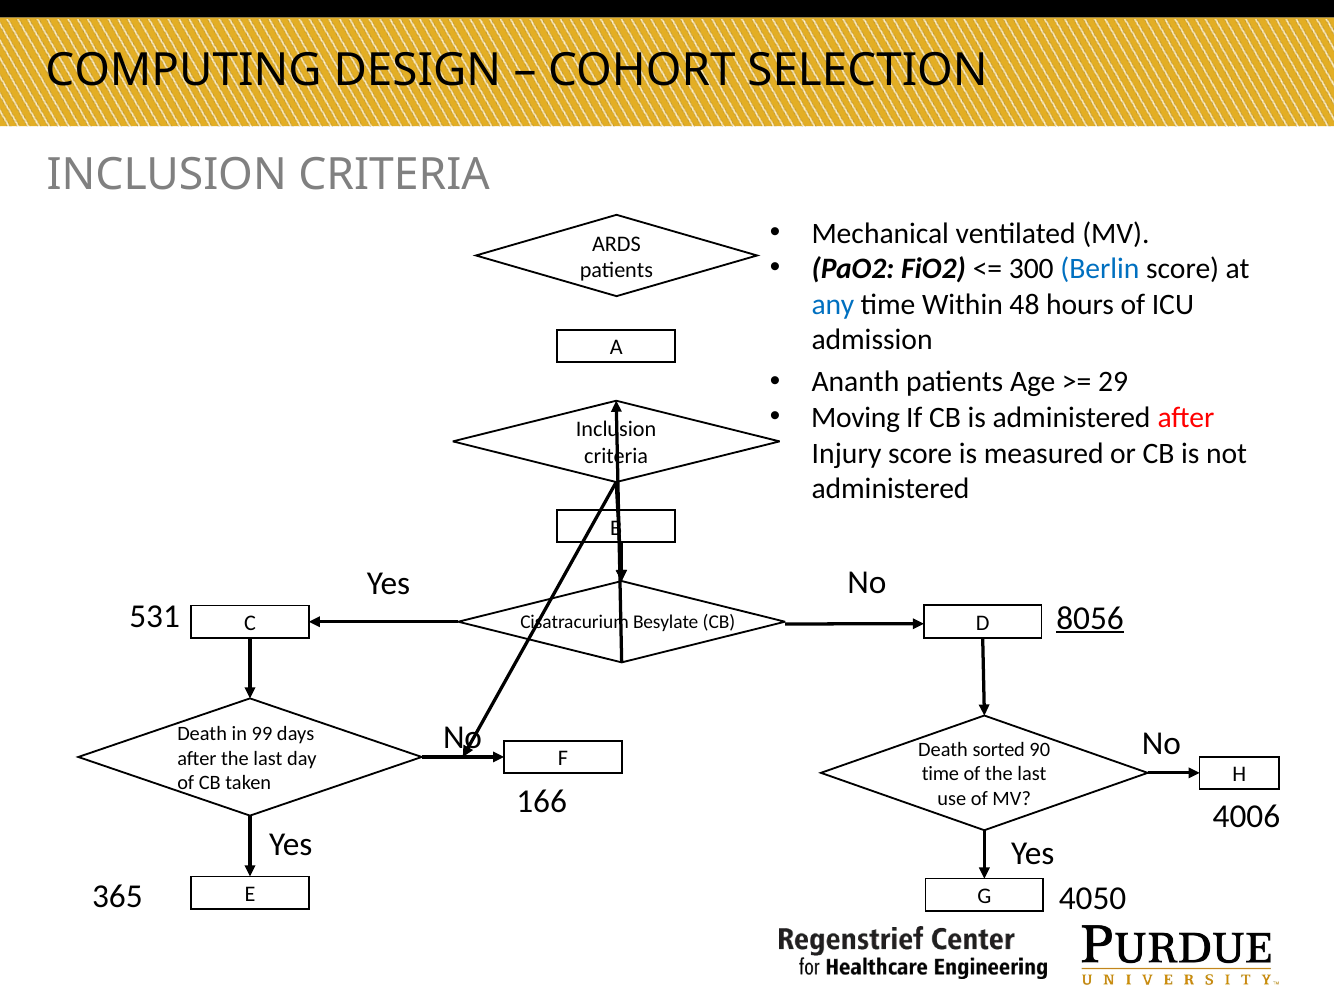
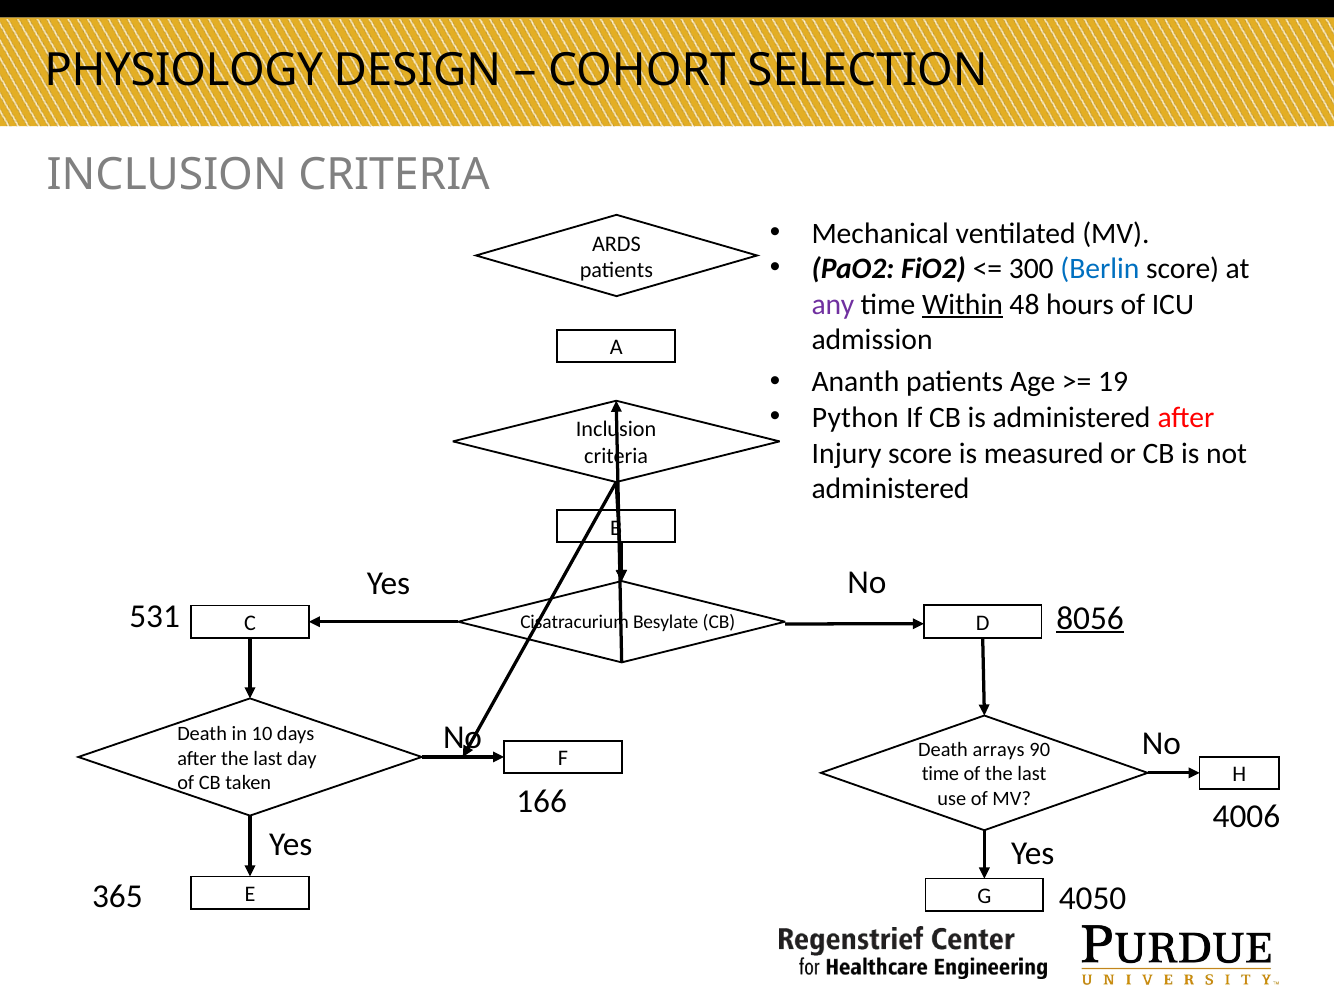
COMPUTING: COMPUTING -> PHYSIOLOGY (184, 70)
any colour: blue -> purple (833, 304)
Within underline: none -> present (962, 304)
29: 29 -> 19 (1113, 382)
Moving: Moving -> Python (855, 418)
99: 99 -> 10 (262, 734)
sorted: sorted -> arrays (999, 749)
